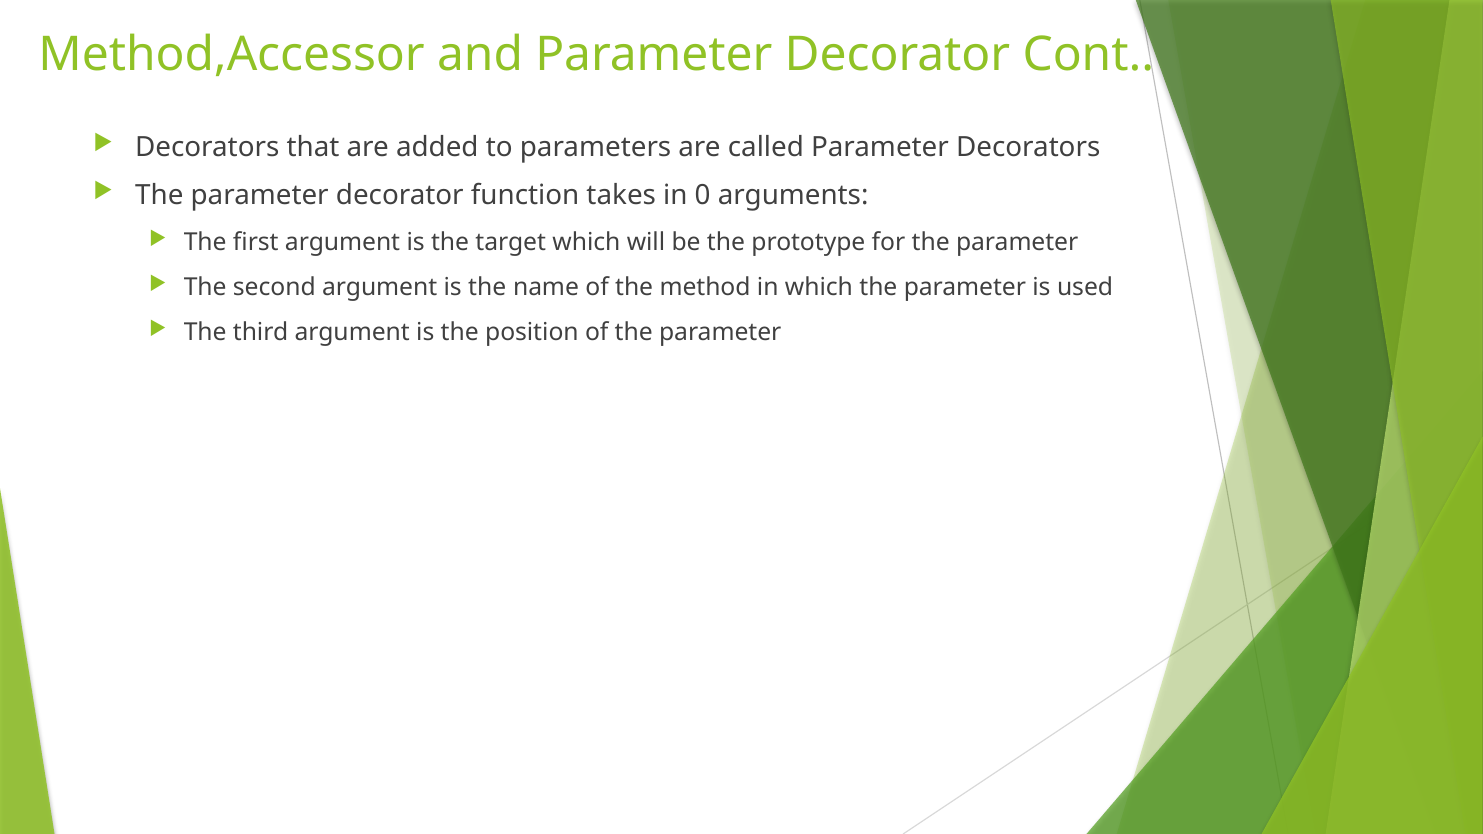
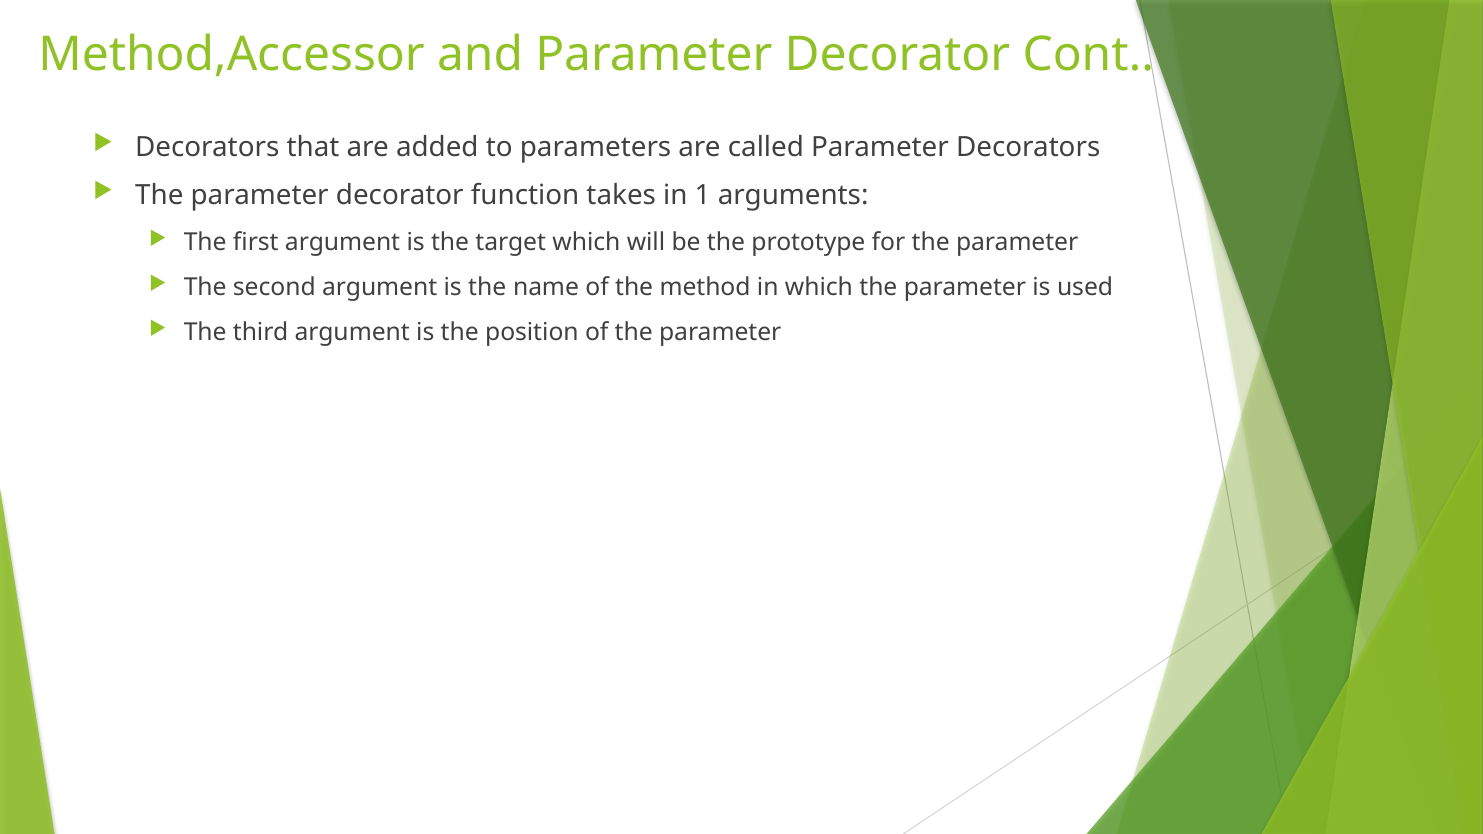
0: 0 -> 1 (703, 196)
